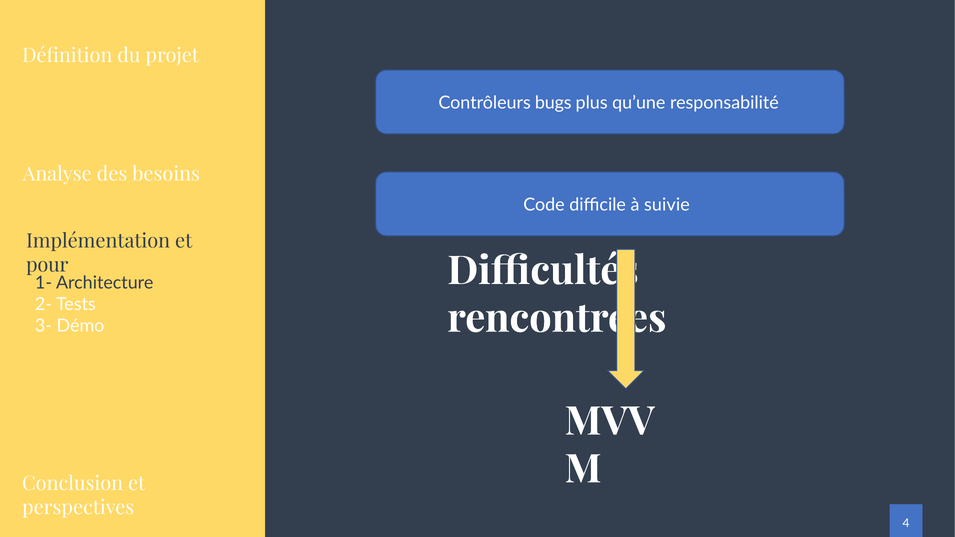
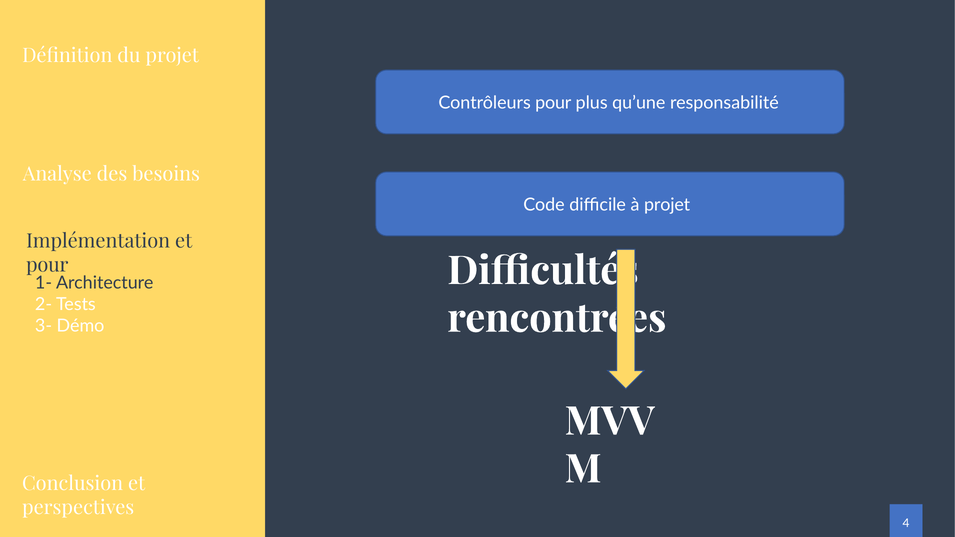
Contrôleurs bugs: bugs -> pour (553, 103)
à suivie: suivie -> projet (667, 205)
